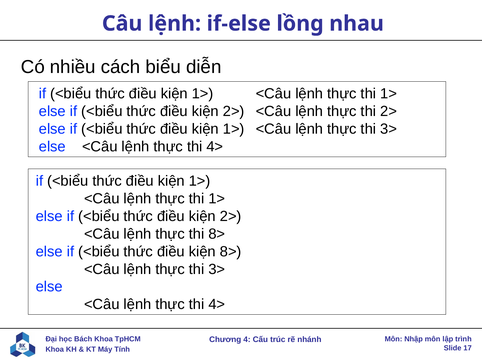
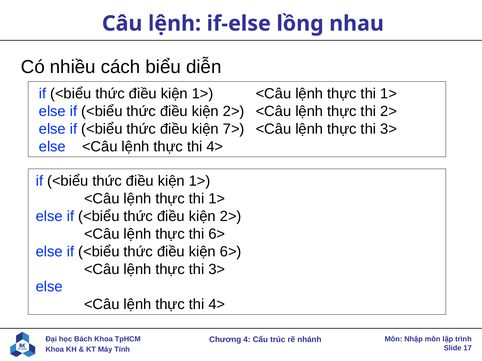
1>: 1> -> 7> (234, 129)
thi 8>: 8> -> 6> (217, 234)
kiện 8>: 8> -> 6> (231, 252)
